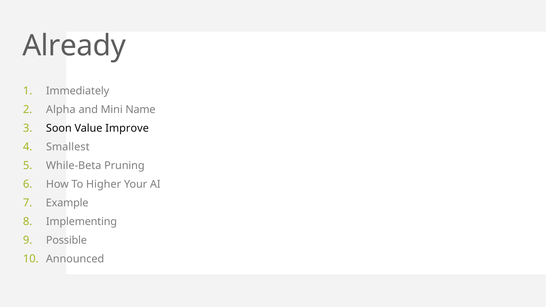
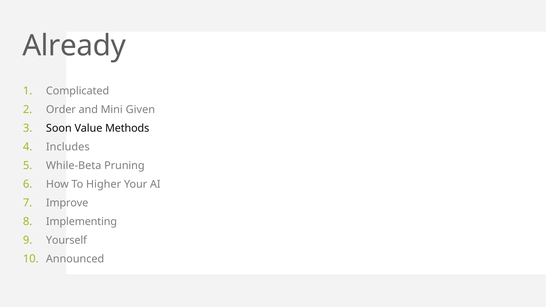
Immediately: Immediately -> Complicated (78, 91)
Alpha: Alpha -> Order (61, 110)
Name: Name -> Given (140, 110)
Improve: Improve -> Methods (127, 128)
Smallest: Smallest -> Includes (68, 147)
Example: Example -> Improve (67, 203)
Possible: Possible -> Yourself (66, 240)
